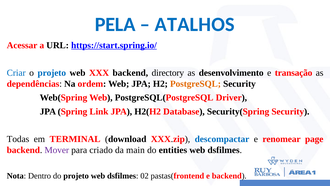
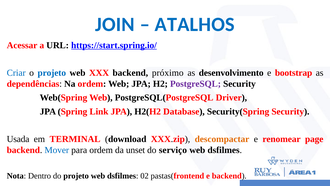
PELA: PELA -> JOIN (115, 24)
directory: directory -> próximo (168, 73)
transação: transação -> bootstrap (294, 73)
PostgreSQL colour: orange -> purple (195, 84)
Todas: Todas -> Usada (18, 139)
descompactar colour: blue -> orange (222, 139)
Mover colour: purple -> blue (57, 150)
para criado: criado -> ordem (101, 150)
main: main -> unset (136, 150)
entities: entities -> serviço (173, 150)
